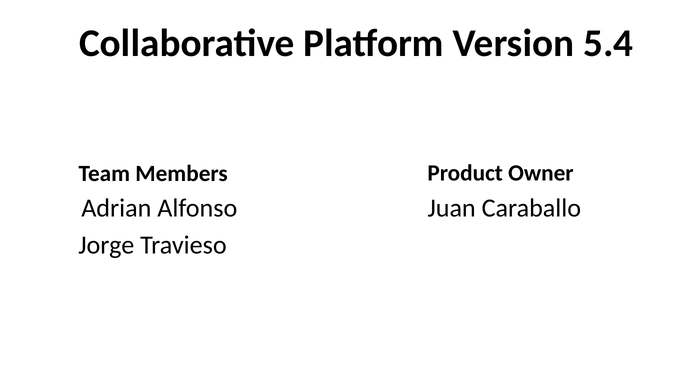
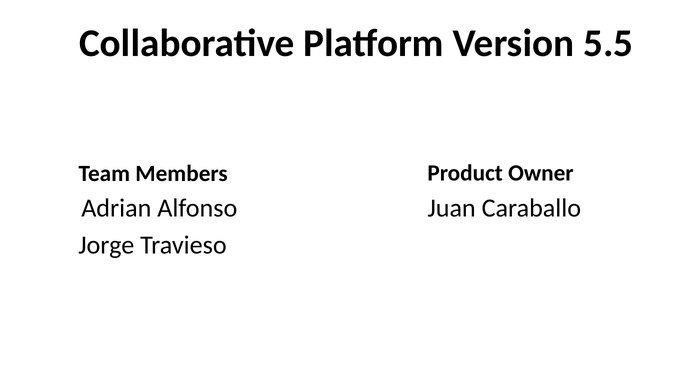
5.4: 5.4 -> 5.5 (608, 43)
